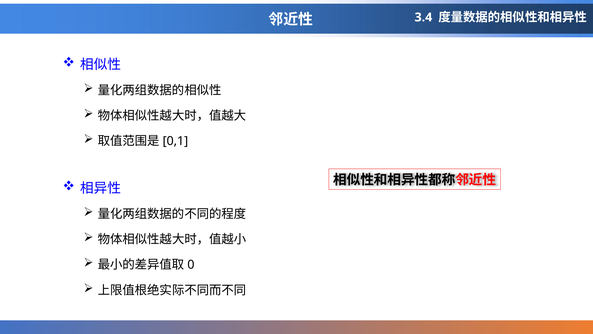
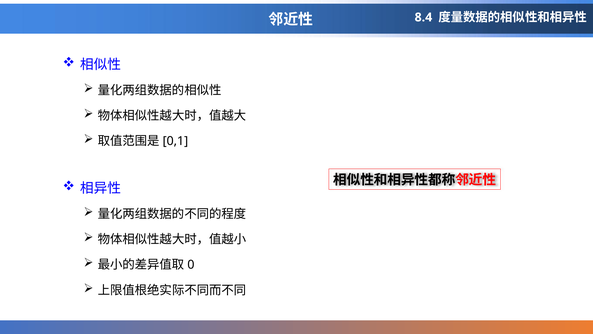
3.4: 3.4 -> 8.4 (423, 17)
